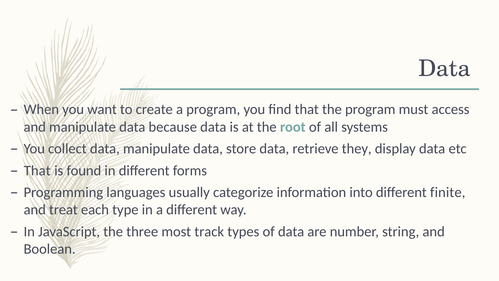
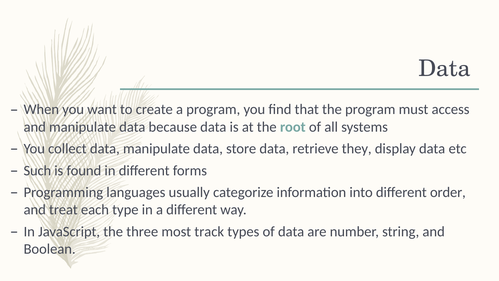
That: That -> Such (37, 170)
finite: finite -> order (448, 192)
